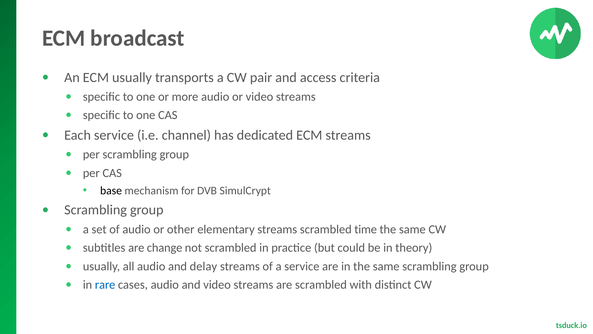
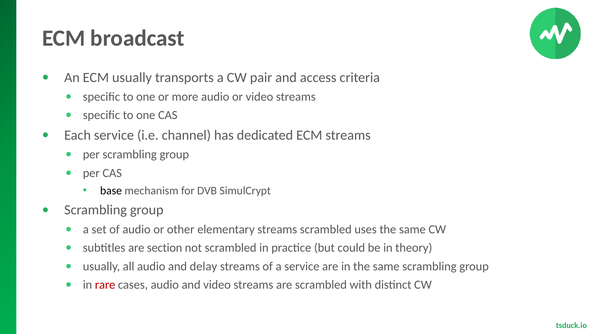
time: time -> uses (366, 229)
change: change -> section (165, 248)
rare colour: blue -> red (105, 284)
